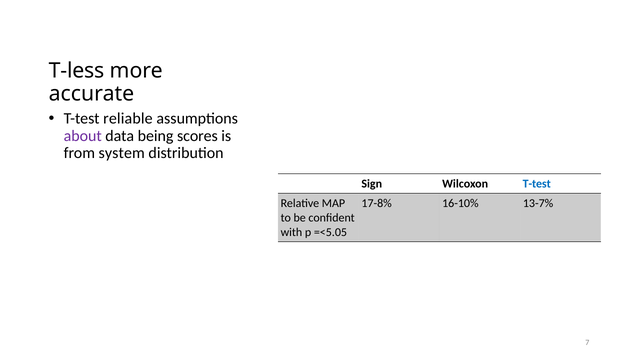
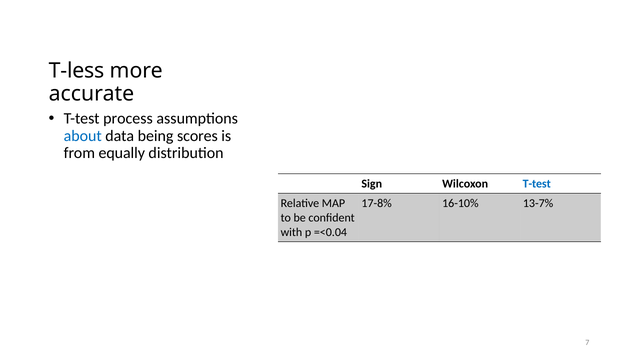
reliable: reliable -> process (128, 119)
about colour: purple -> blue (83, 136)
system: system -> equally (122, 153)
=<5.05: =<5.05 -> =<0.04 (330, 232)
